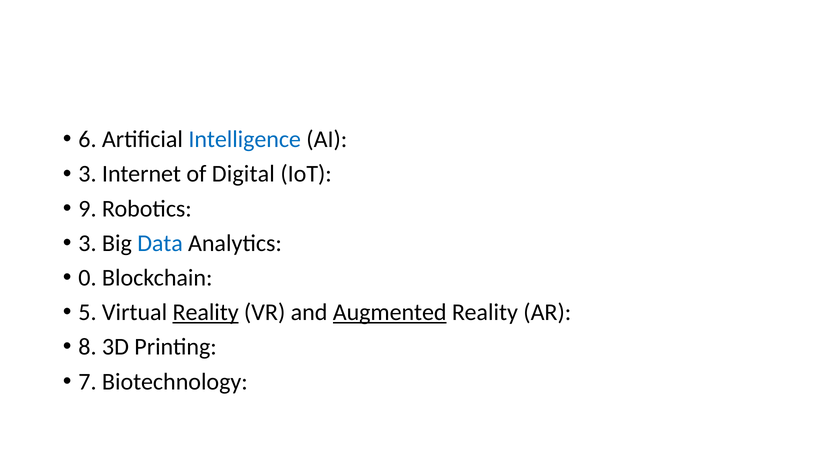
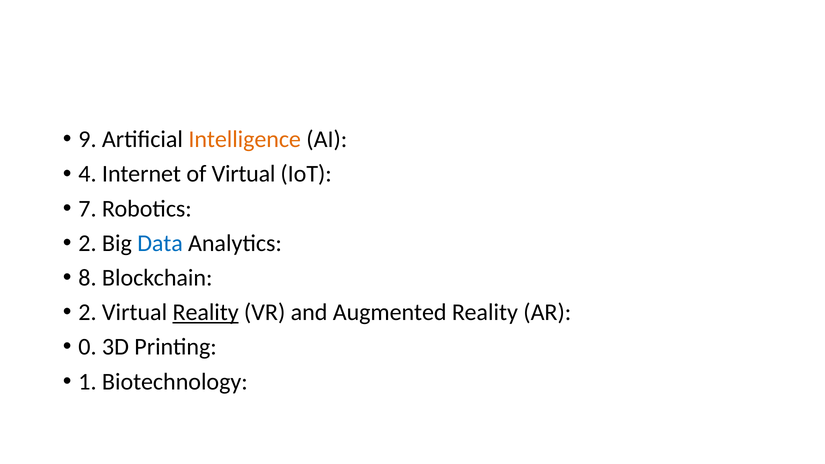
6: 6 -> 9 (87, 139)
Intelligence colour: blue -> orange (245, 139)
3: 3 -> 4 (87, 174)
of Digital: Digital -> Virtual (244, 174)
9: 9 -> 7 (87, 209)
3: 3 -> 2 (87, 243)
0: 0 -> 8 (87, 278)
5: 5 -> 2 (87, 312)
Augmented underline: present -> none (390, 312)
8: 8 -> 0 (87, 347)
7: 7 -> 1 (87, 382)
